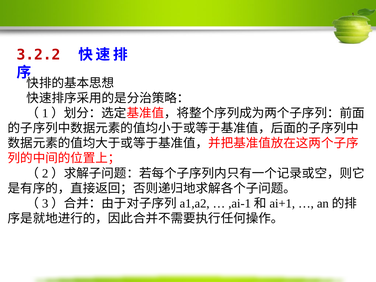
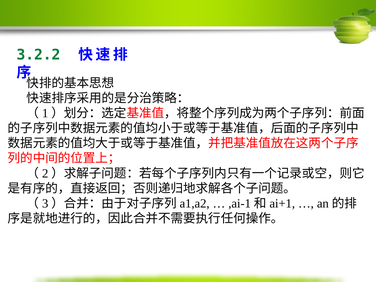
3.2.2 colour: red -> green (38, 55)
